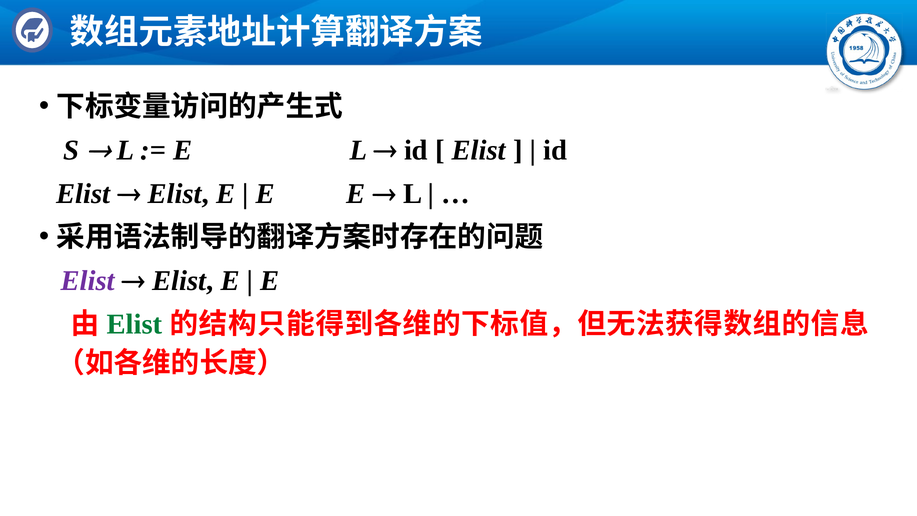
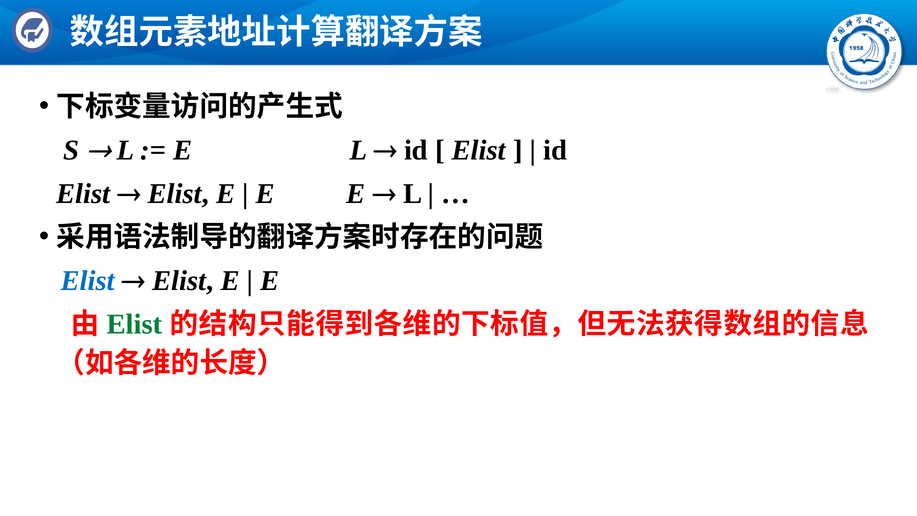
Elist colour: purple -> blue (88, 281)
